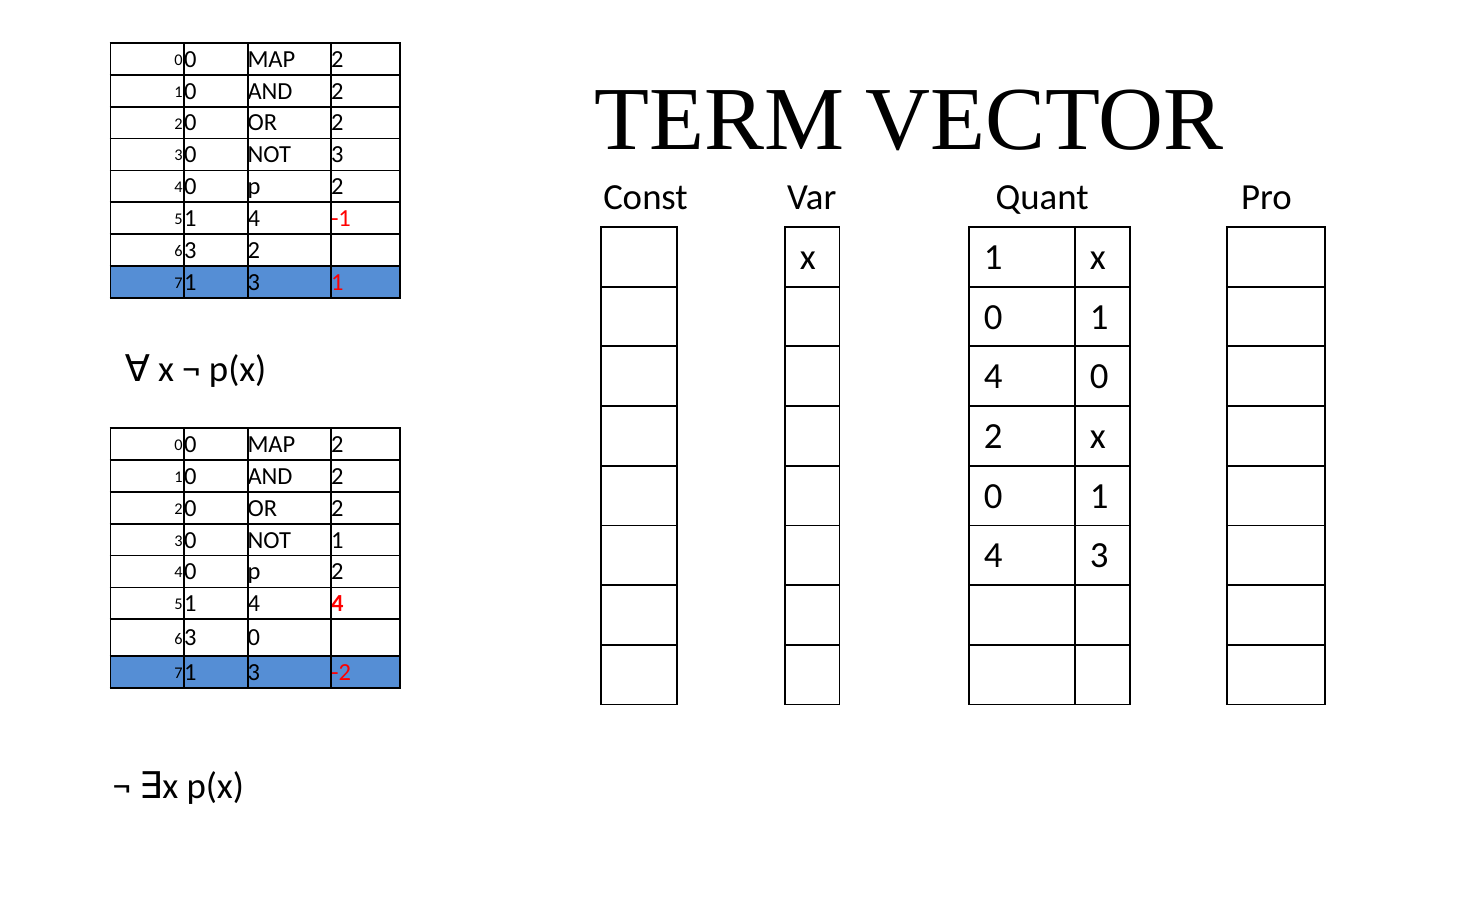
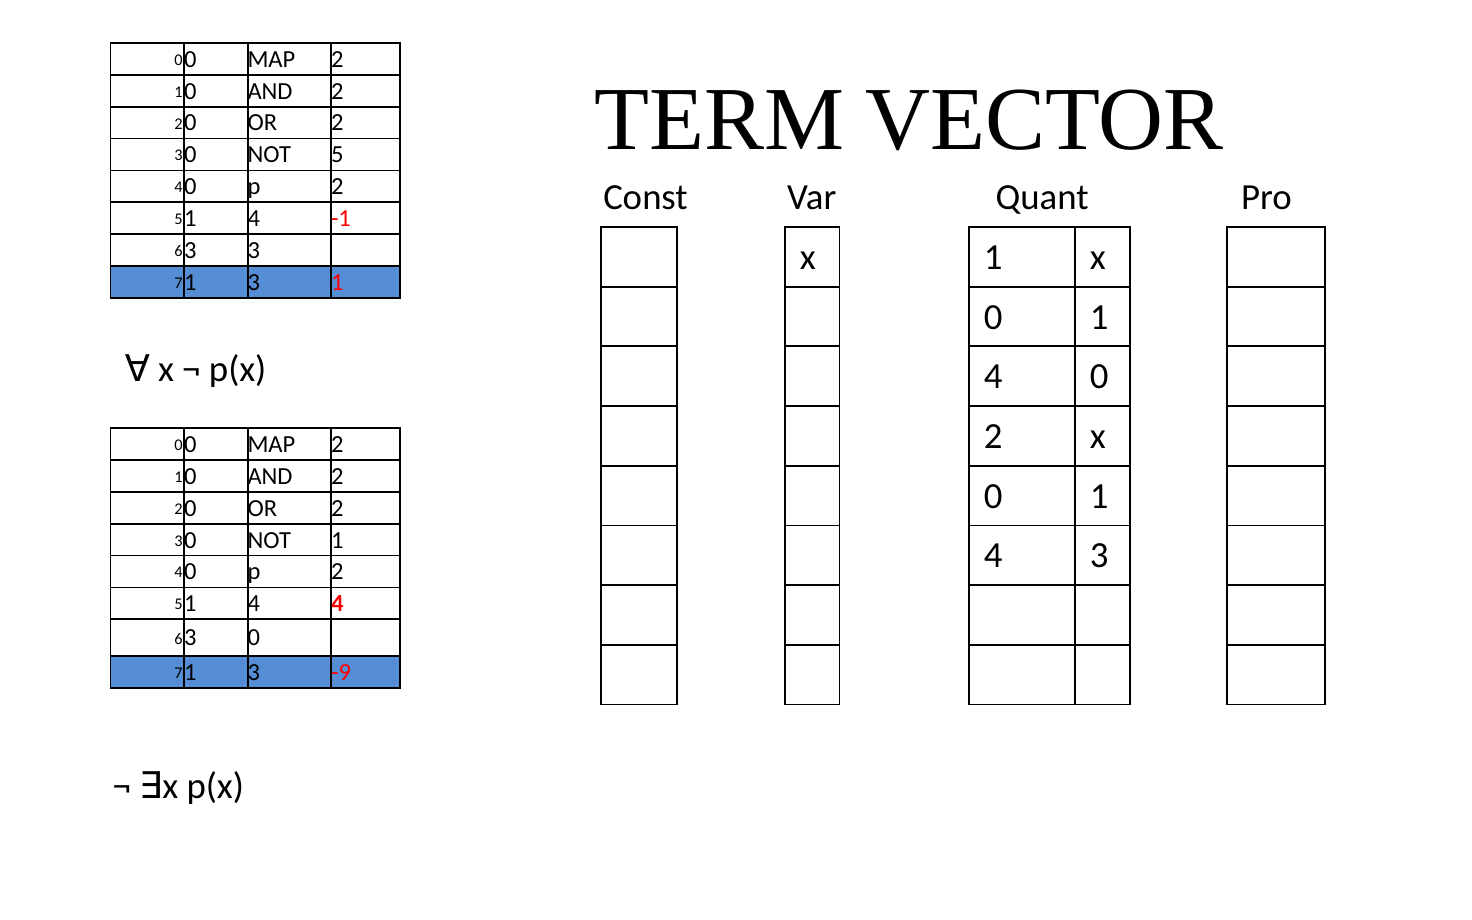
NOT 3: 3 -> 5 (337, 155)
2: 2 -> 3 (254, 250)
-2: -2 -> -9 (341, 672)
